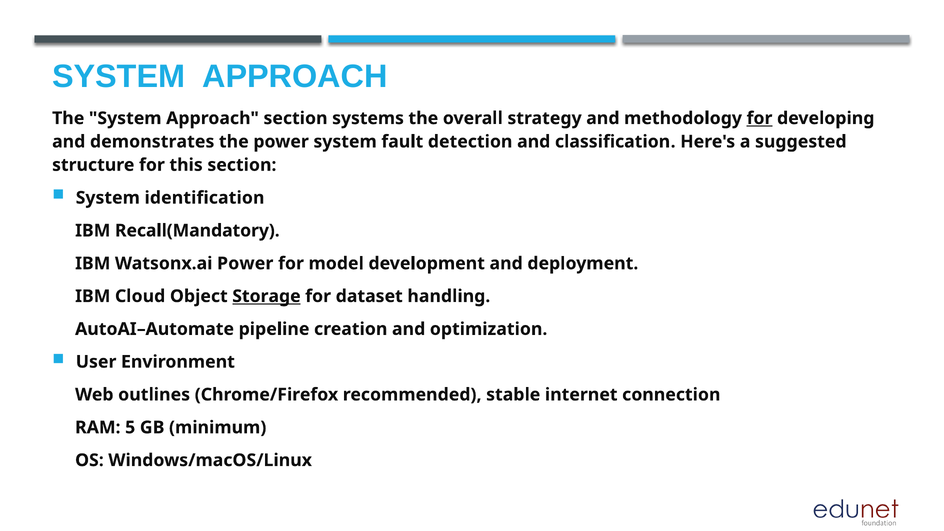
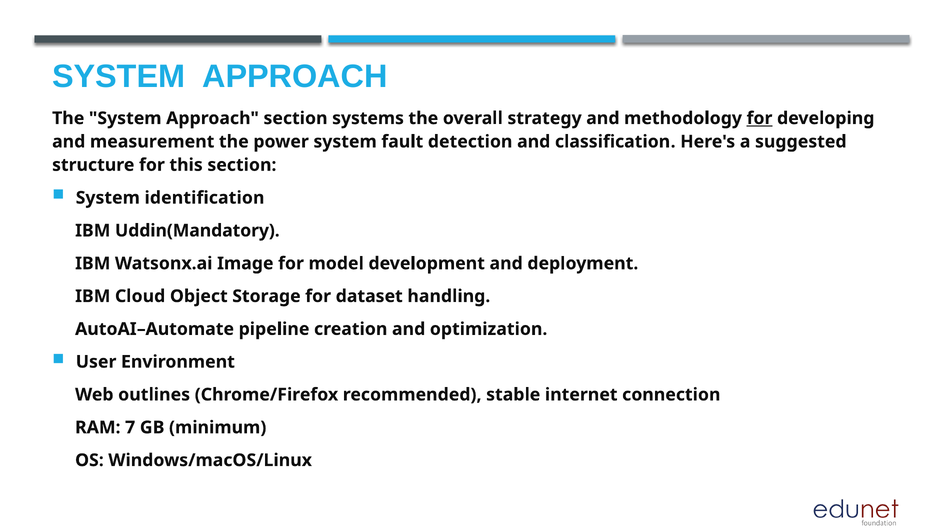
demonstrates: demonstrates -> measurement (152, 142)
Recall(Mandatory: Recall(Mandatory -> Uddin(Mandatory (197, 231)
Watsonx.ai Power: Power -> Image (245, 263)
Storage underline: present -> none (266, 296)
5: 5 -> 7 (130, 427)
